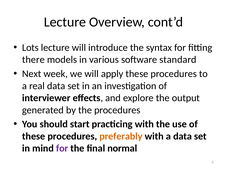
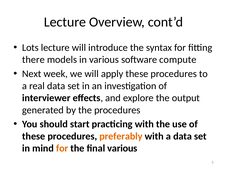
standard: standard -> compute (178, 60)
for colour: purple -> orange (62, 149)
final normal: normal -> various (122, 149)
